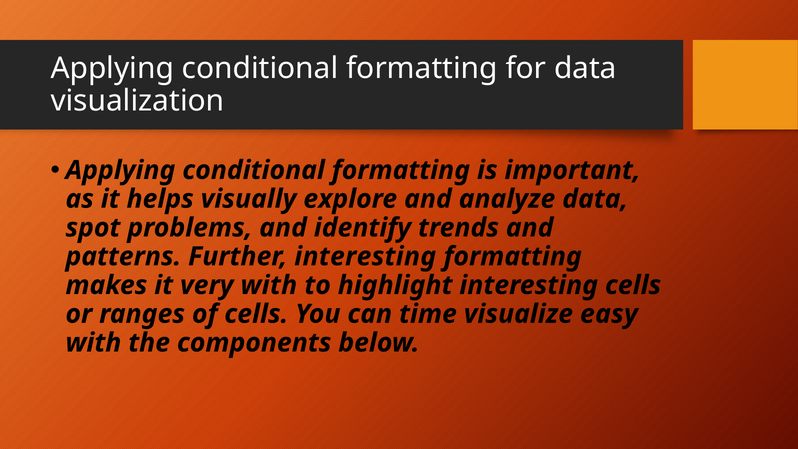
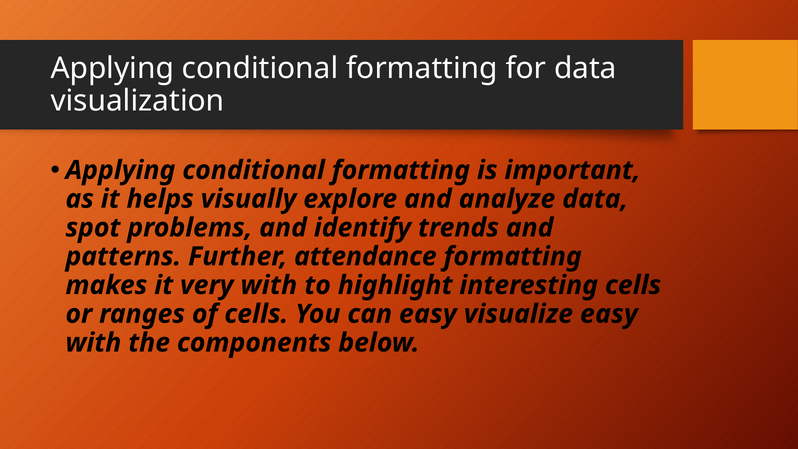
Further interesting: interesting -> attendance (365, 256)
can time: time -> easy (428, 314)
